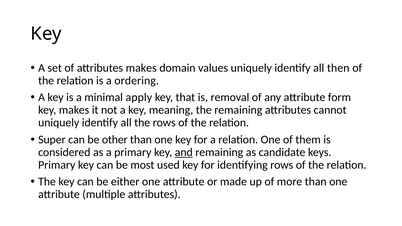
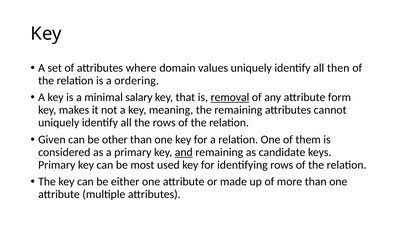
attributes makes: makes -> where (141, 68)
apply: apply -> salary (139, 97)
removal underline: none -> present (230, 97)
Super: Super -> Given (52, 140)
